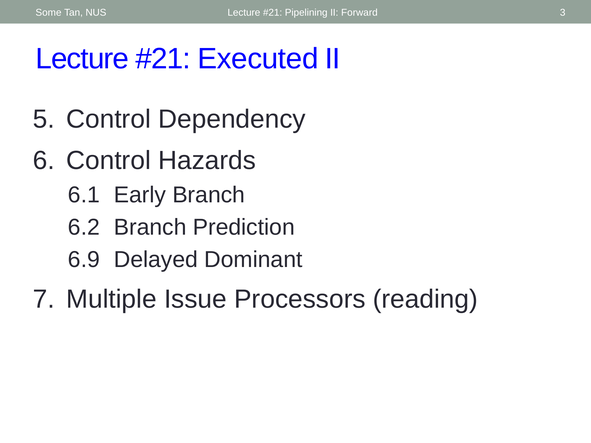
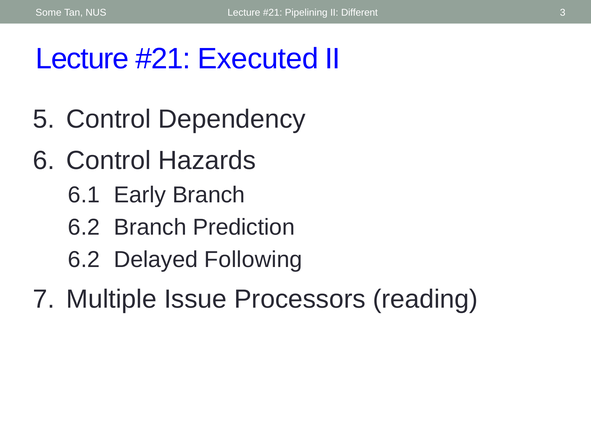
Forward: Forward -> Different (359, 12)
6.9: 6.9 -> 6.2 (84, 260)
Dominant: Dominant -> Following (253, 260)
